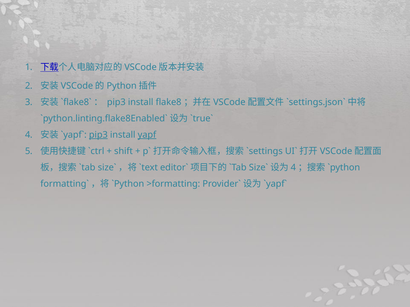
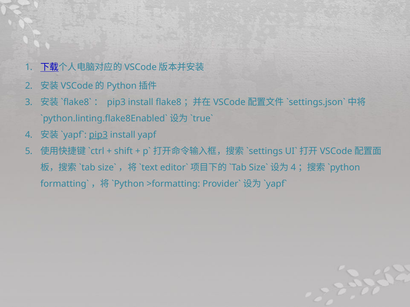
yapf underline: present -> none (147, 135)
